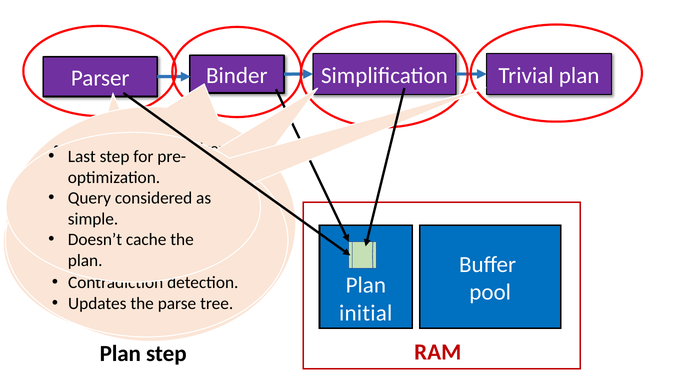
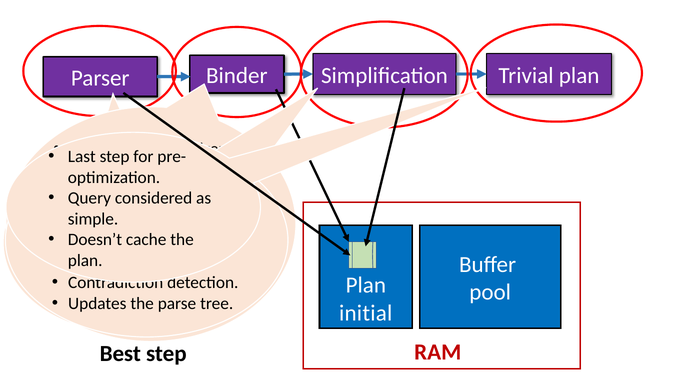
Plan: Plan -> Best (120, 354)
